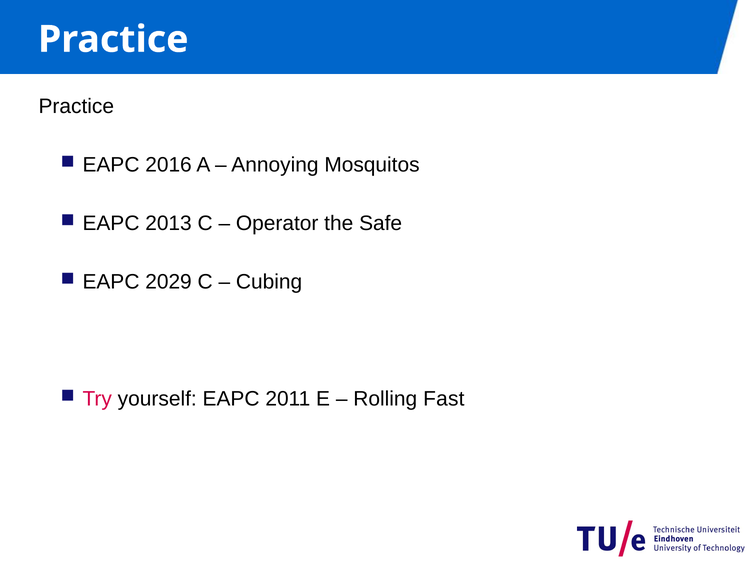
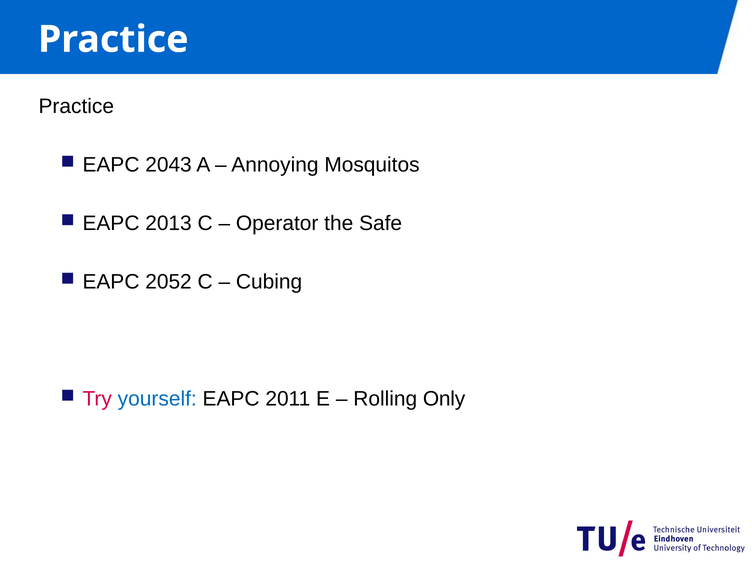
2016: 2016 -> 2043 (169, 165)
2029: 2029 -> 2052 (169, 282)
yourself colour: black -> blue (157, 399)
Fast: Fast -> Only (444, 399)
